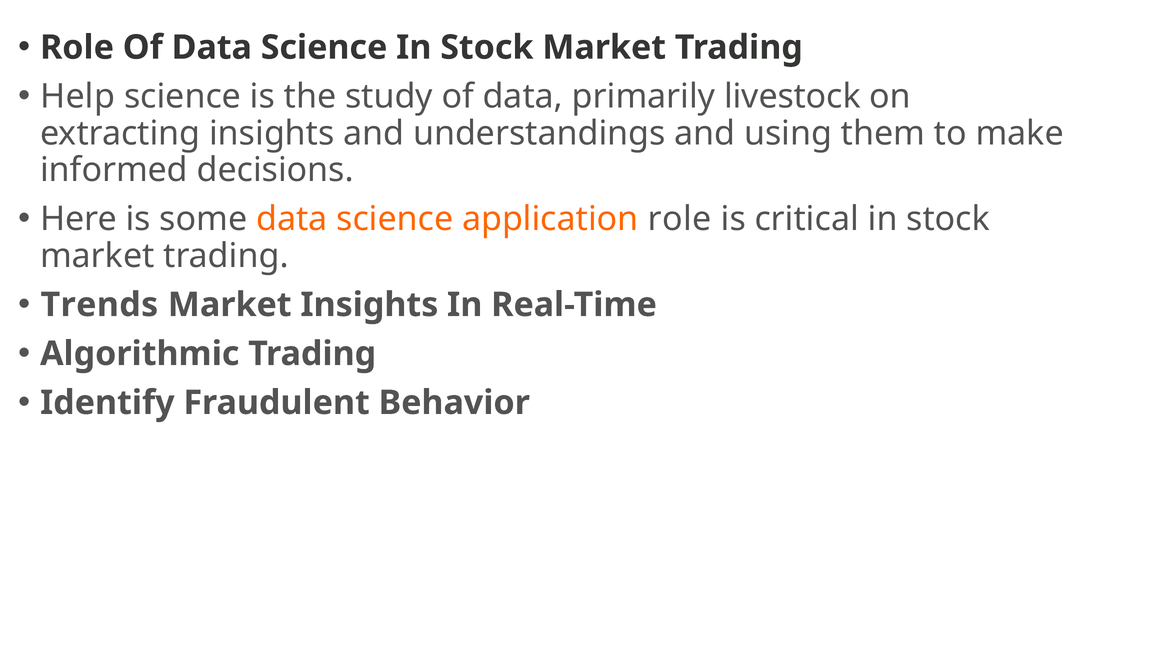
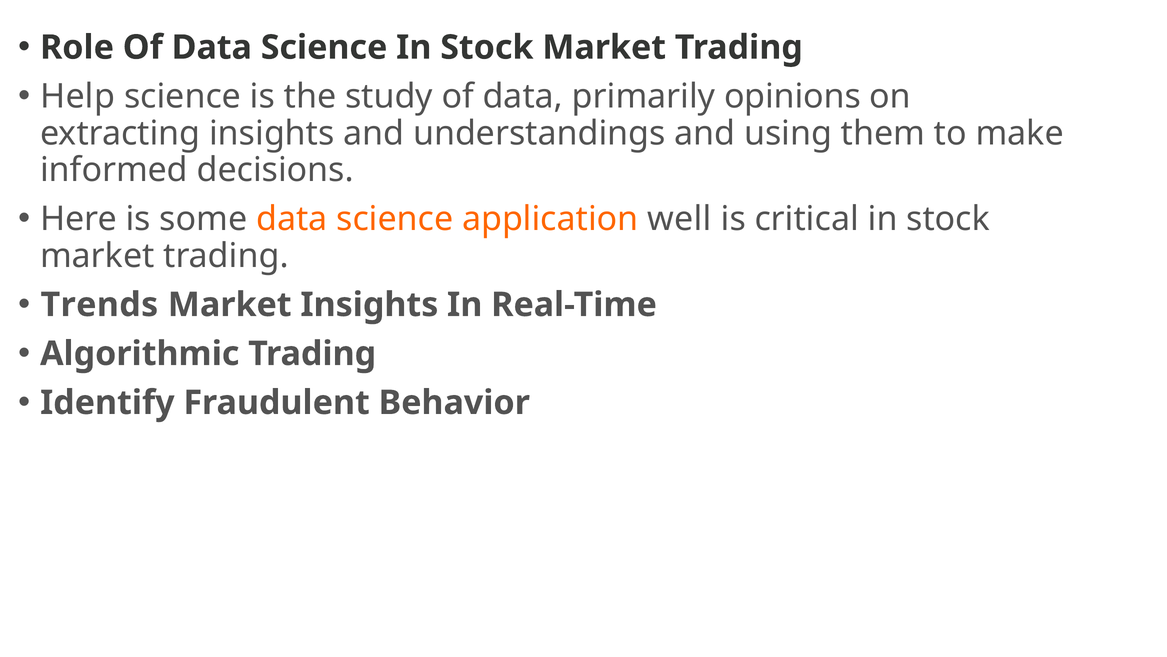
livestock: livestock -> opinions (792, 96)
application role: role -> well (680, 219)
